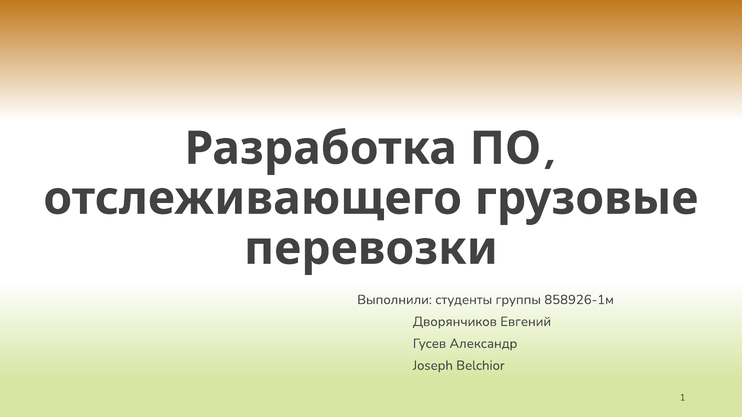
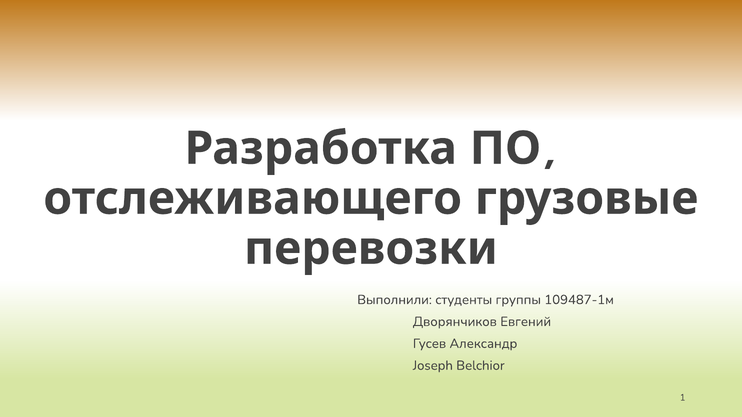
858926-1м: 858926-1м -> 109487-1м (579, 300)
